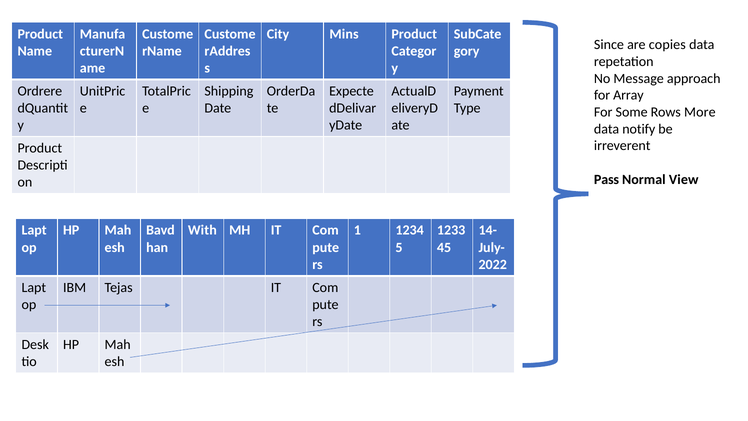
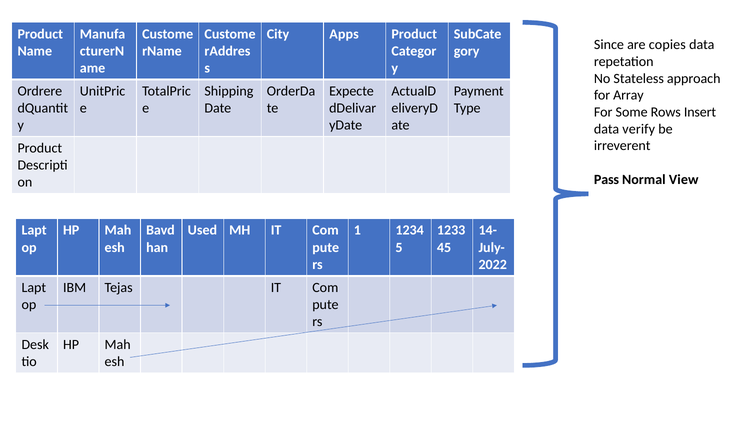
Mins: Mins -> Apps (344, 34)
Message: Message -> Stateless (639, 78)
More: More -> Insert (700, 112)
notify: notify -> verify (639, 129)
With: With -> Used (202, 230)
